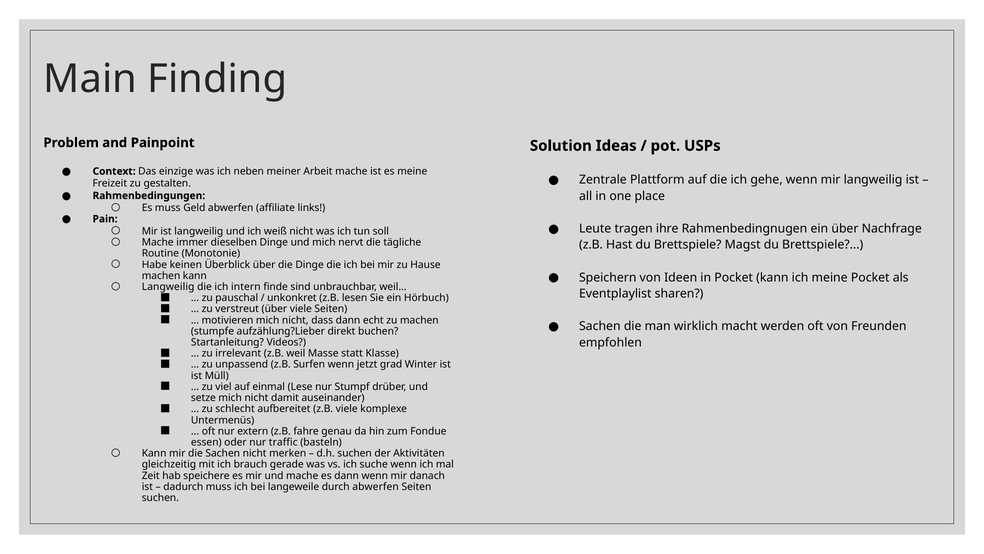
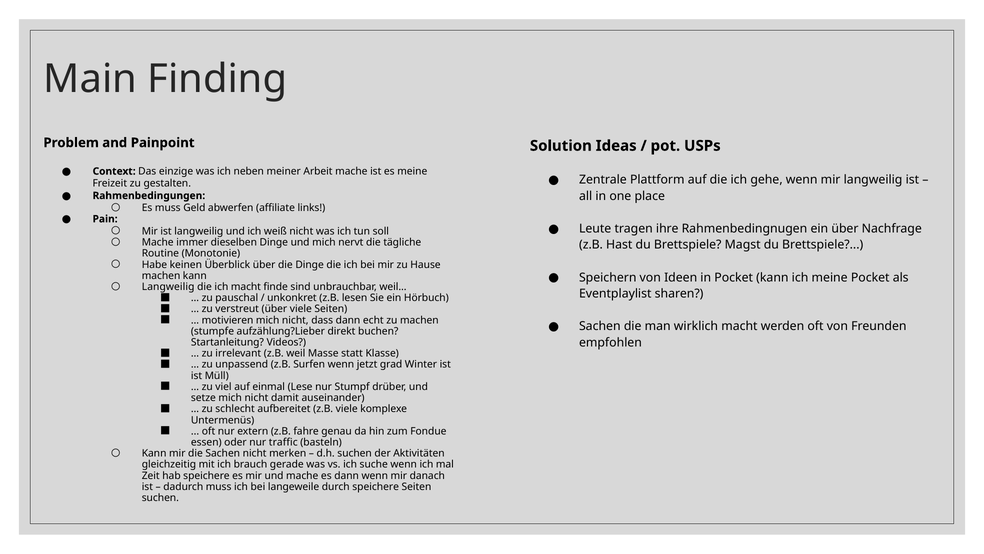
ich intern: intern -> macht (246, 287)
durch abwerfen: abwerfen -> speichere (376, 486)
